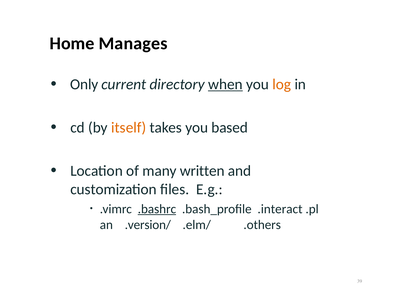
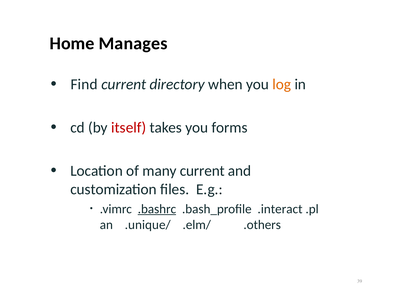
Only: Only -> Find (84, 84)
when underline: present -> none (225, 84)
itself colour: orange -> red (129, 127)
based: based -> forms (230, 127)
many written: written -> current (202, 171)
.version/: .version/ -> .unique/ (148, 225)
